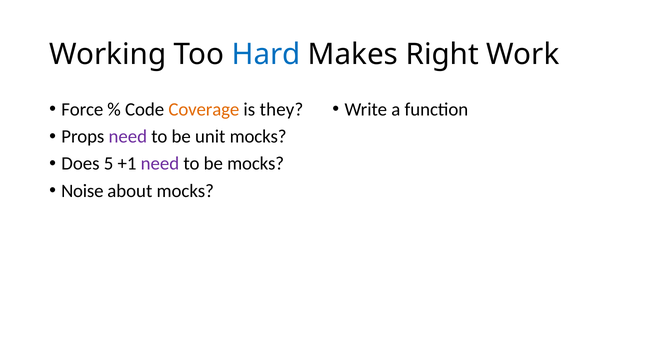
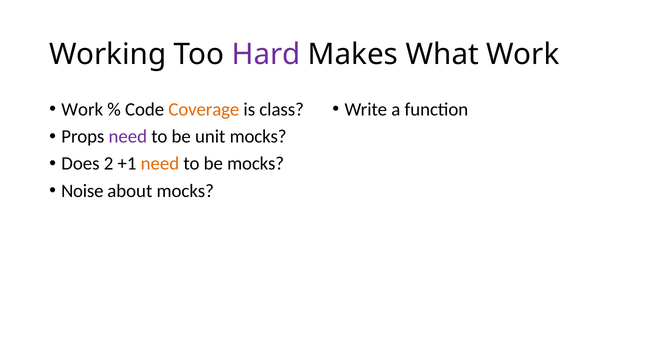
Hard colour: blue -> purple (266, 54)
Right: Right -> What (442, 54)
Force: Force -> Work (82, 109)
they: they -> class (282, 109)
5: 5 -> 2 (109, 163)
need colour: purple -> orange (160, 163)
